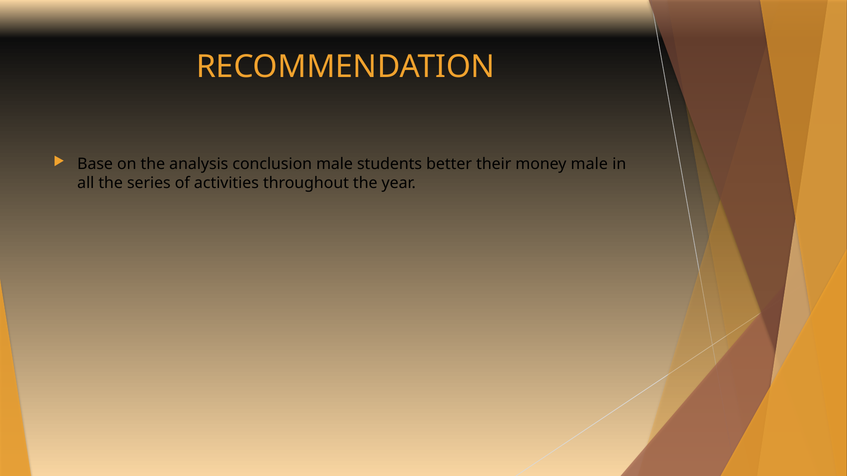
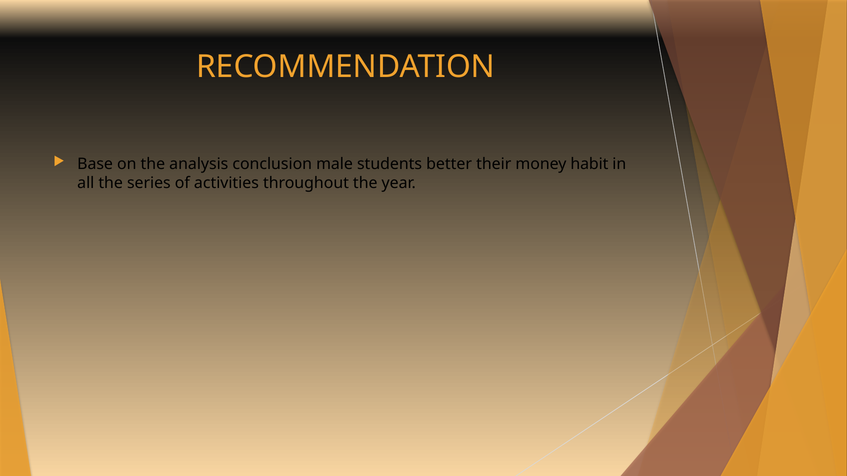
money male: male -> habit (589, 164)
